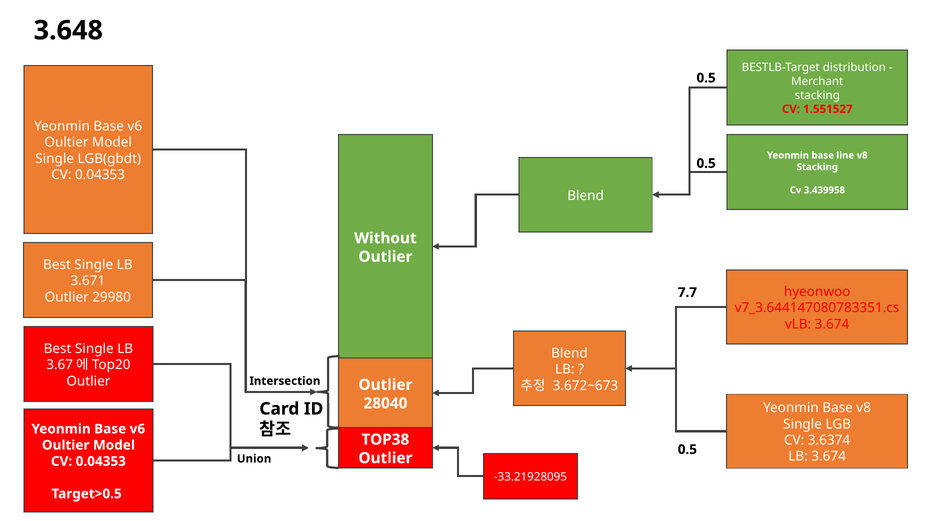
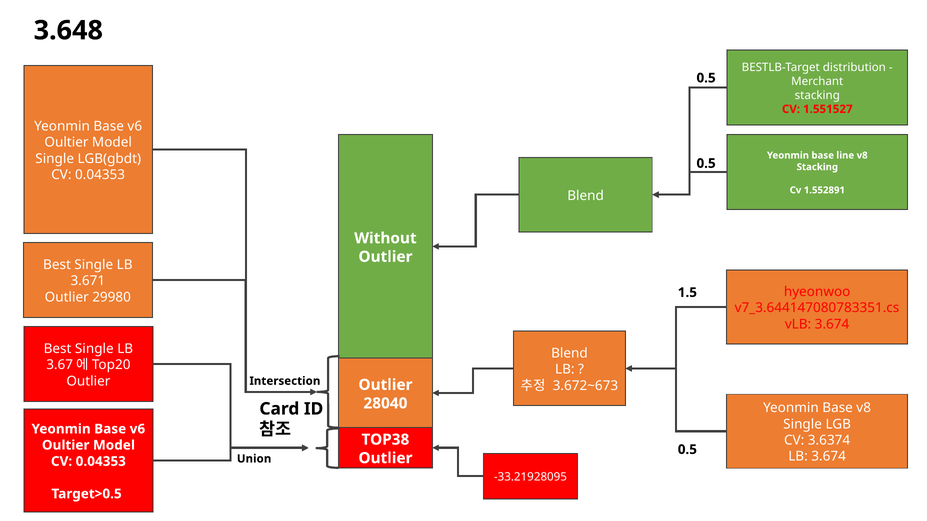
3.439958: 3.439958 -> 1.552891 (824, 190)
7.7: 7.7 -> 1.5 (687, 293)
